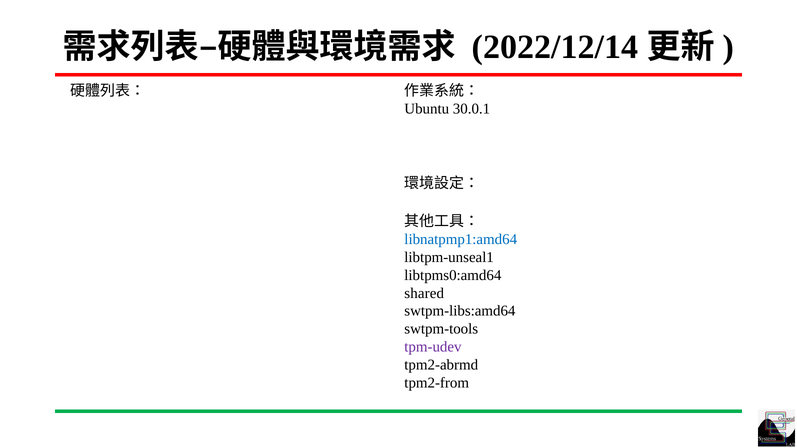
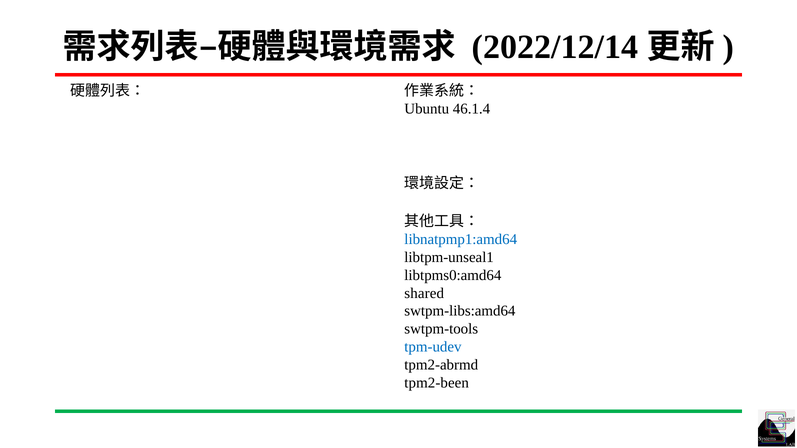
30.0.1: 30.0.1 -> 46.1.4 (472, 109)
tpm-udev colour: purple -> blue (433, 347)
tpm2-from: tpm2-from -> tpm2-been (437, 383)
